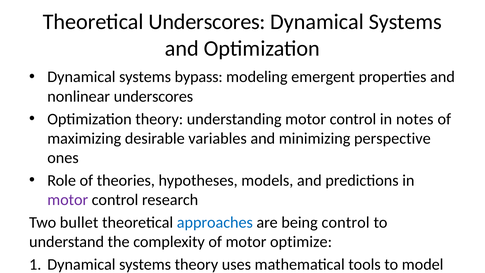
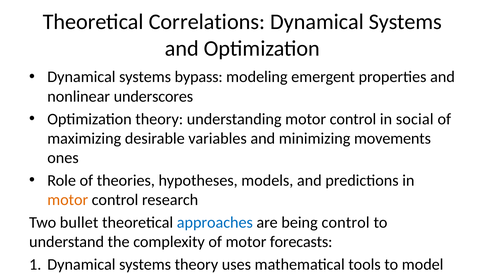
Theoretical Underscores: Underscores -> Correlations (207, 22)
notes: notes -> social (415, 119)
perspective: perspective -> movements (392, 138)
motor colour: purple -> orange (68, 200)
motor optimize: optimize -> forecasts (301, 242)
